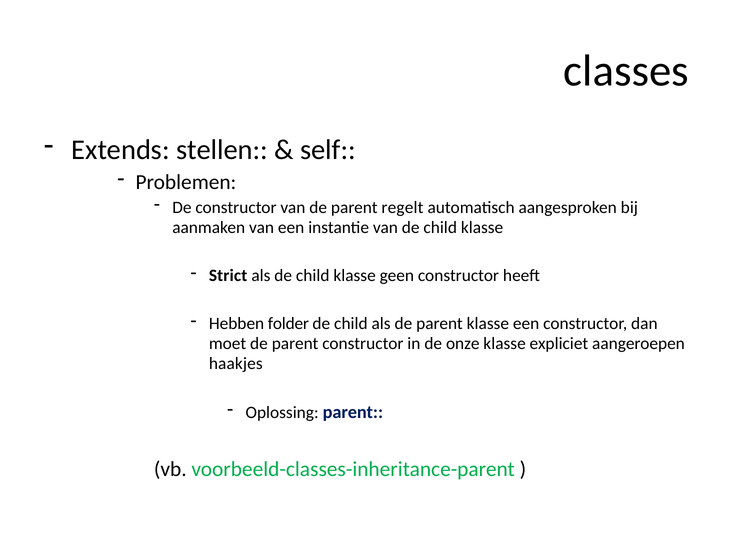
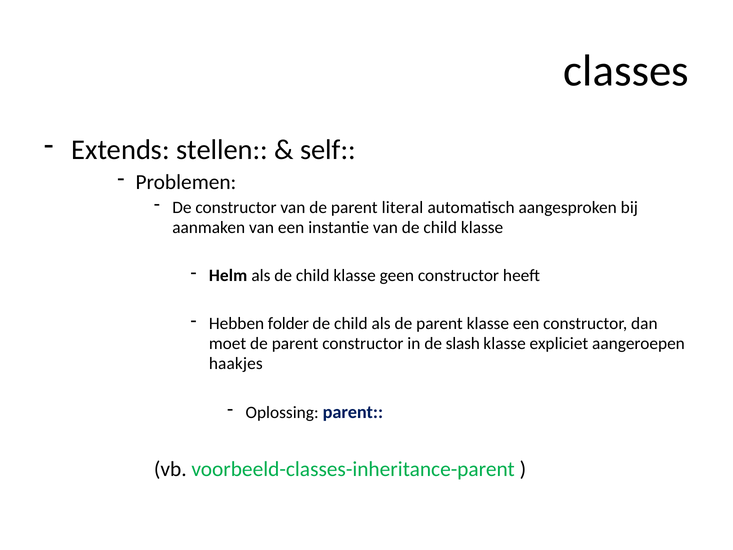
regelt: regelt -> literal (402, 207)
Strict: Strict -> Helm (228, 275)
onze: onze -> slash (463, 343)
